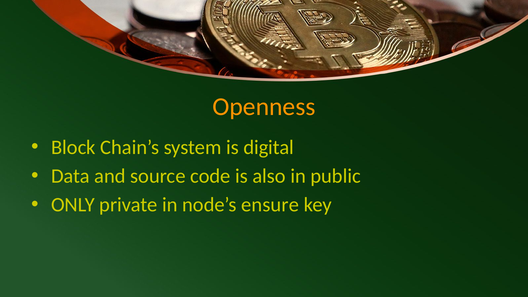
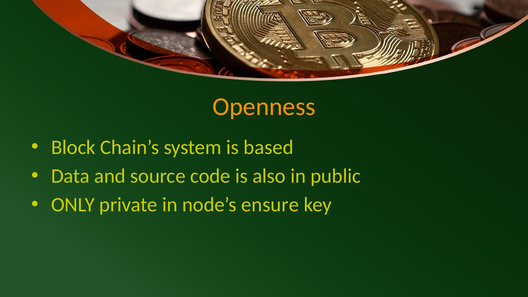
digital: digital -> based (269, 147)
